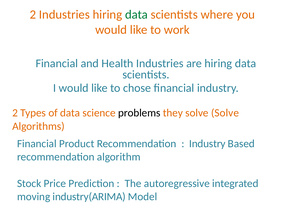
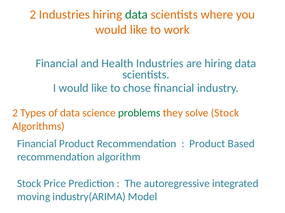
problems colour: black -> green (139, 113)
solve Solve: Solve -> Stock (225, 113)
Industry: Industry -> Product (207, 144)
